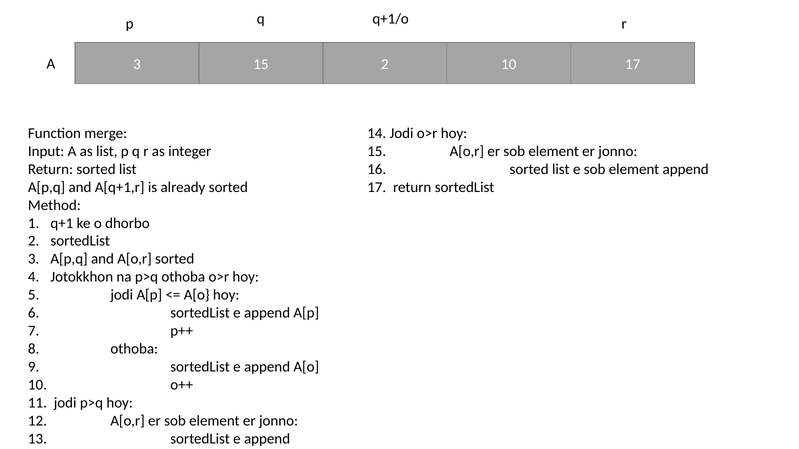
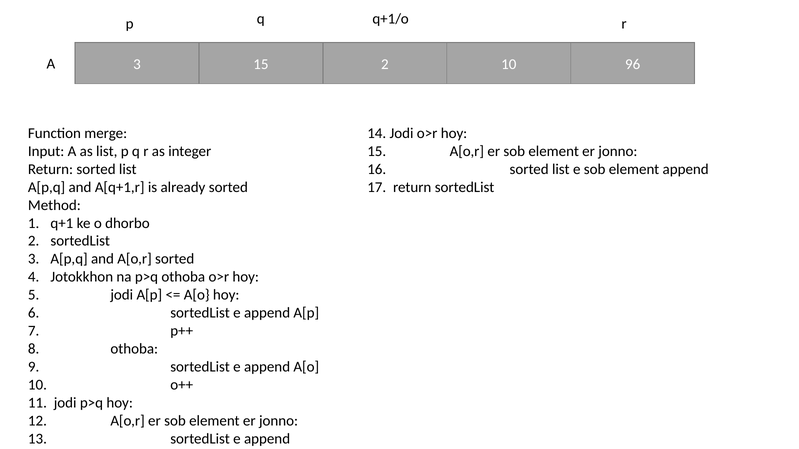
10 17: 17 -> 96 (633, 64)
